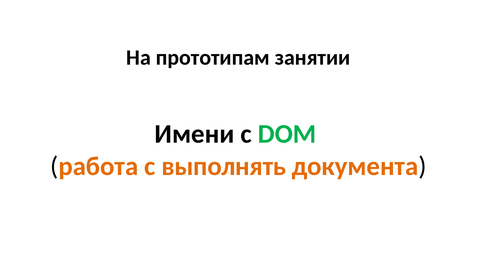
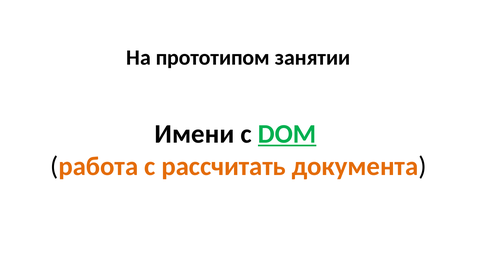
прототипам: прототипам -> прототипом (213, 58)
DOM underline: none -> present (287, 134)
выполнять: выполнять -> рассчитать (224, 166)
